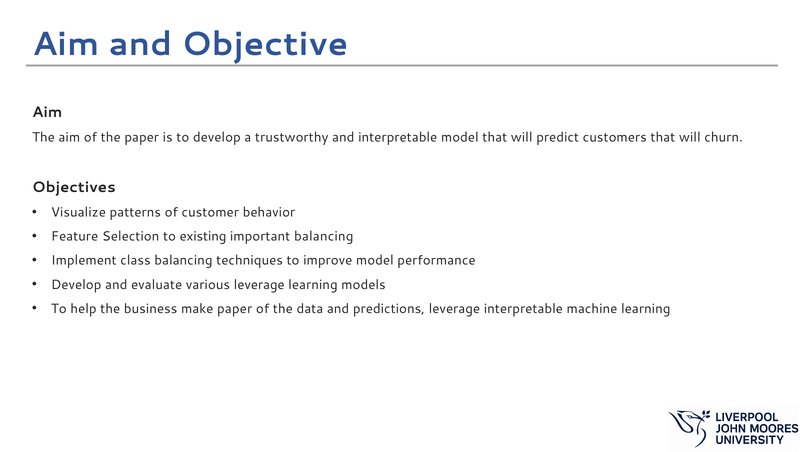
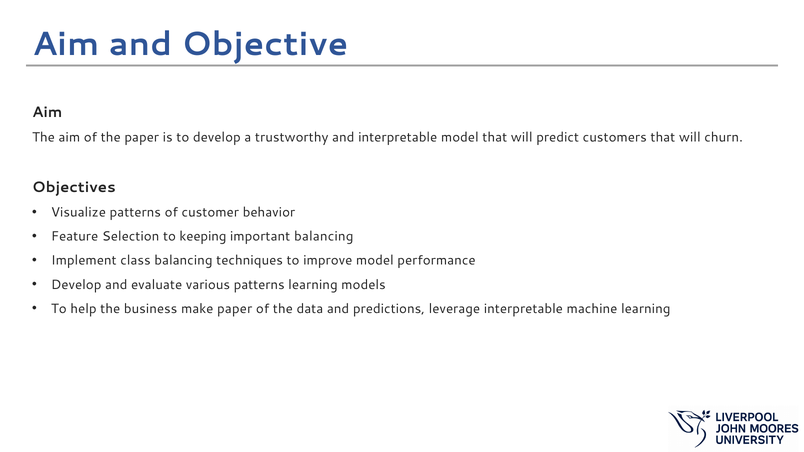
existing: existing -> keeping (203, 237)
various leverage: leverage -> patterns (259, 285)
